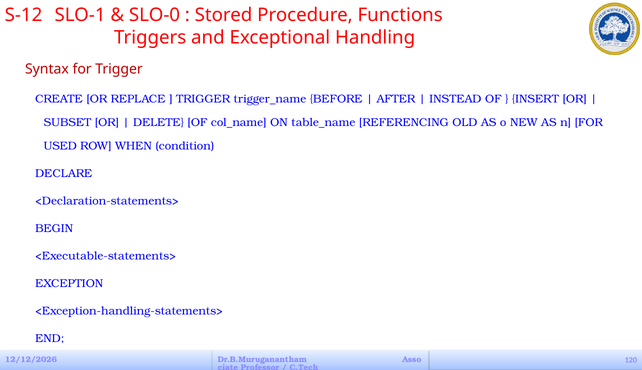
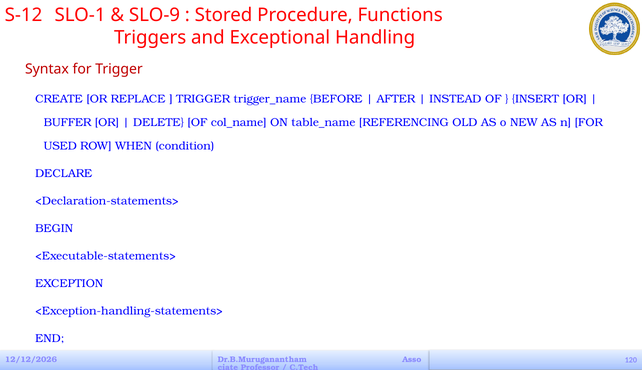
SLO-0: SLO-0 -> SLO-9 (155, 15)
SUBSET: SUBSET -> BUFFER (67, 122)
